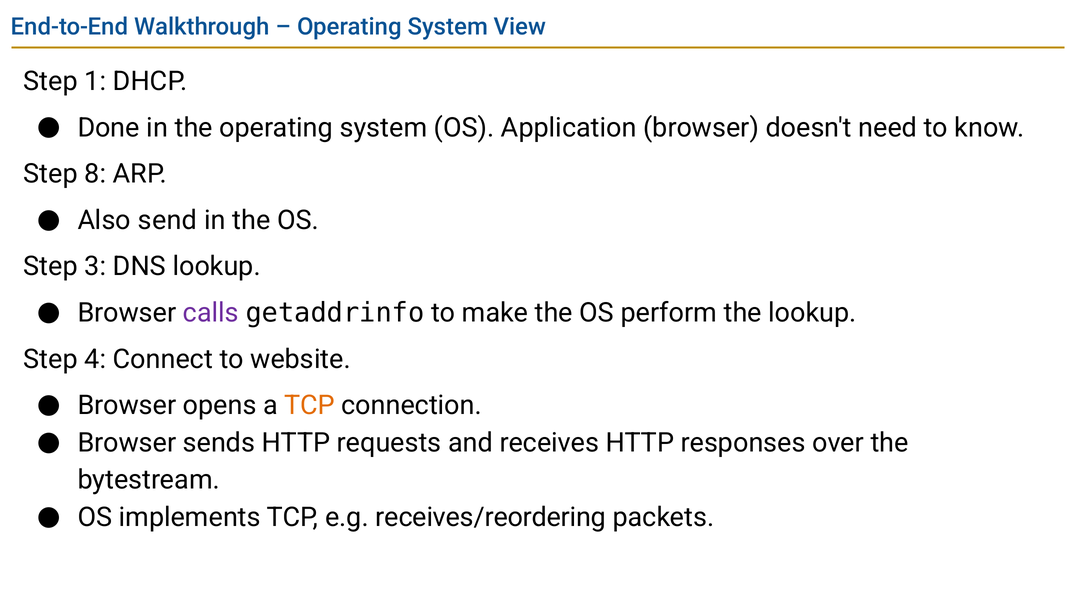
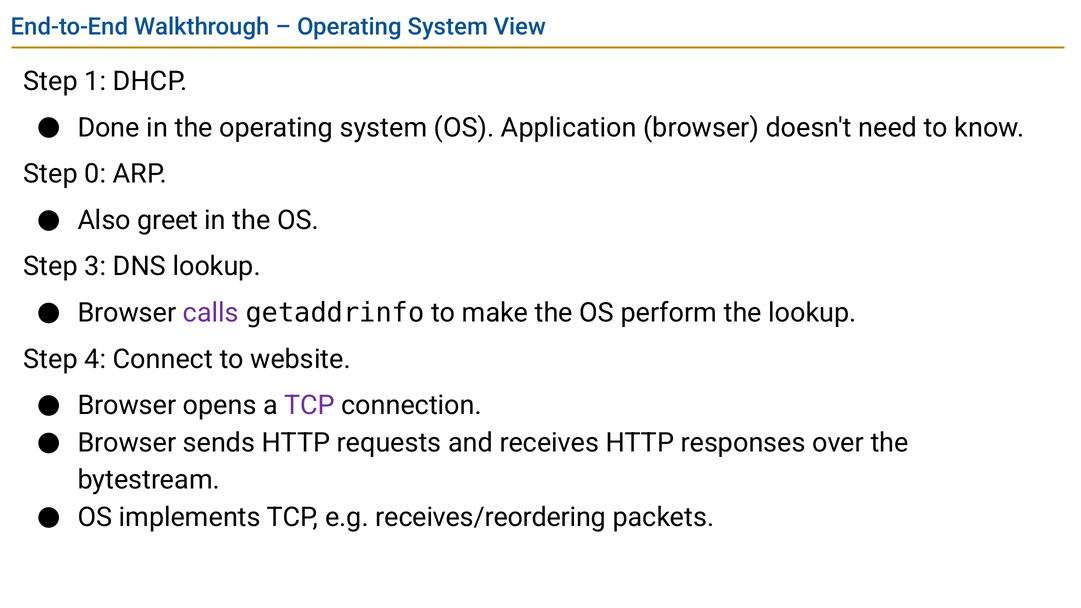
8: 8 -> 0 (95, 174)
send: send -> greet (168, 220)
TCP colour: orange -> purple (309, 405)
